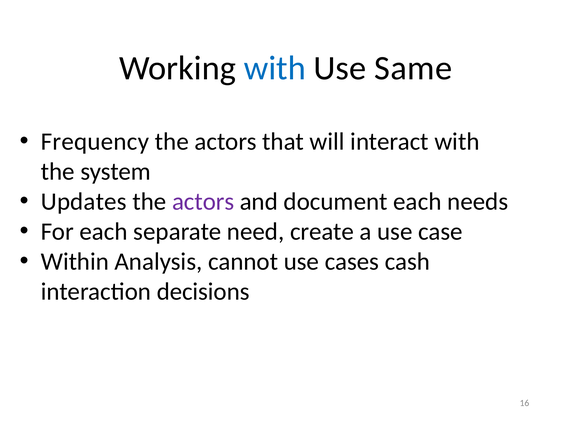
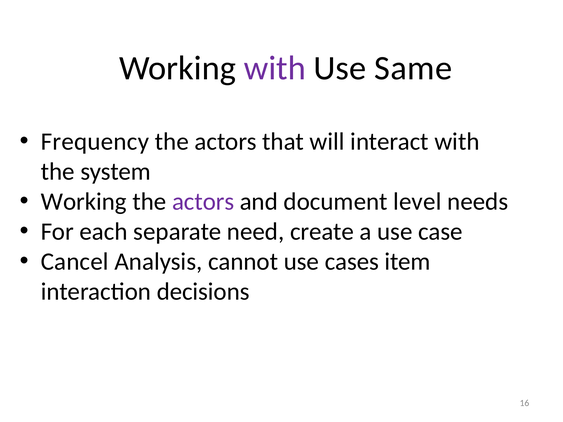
with colour: blue -> purple (275, 68)
Updates: Updates -> Working (84, 202)
document each: each -> level (417, 202)
Within: Within -> Cancel (75, 262)
cash: cash -> item (407, 262)
